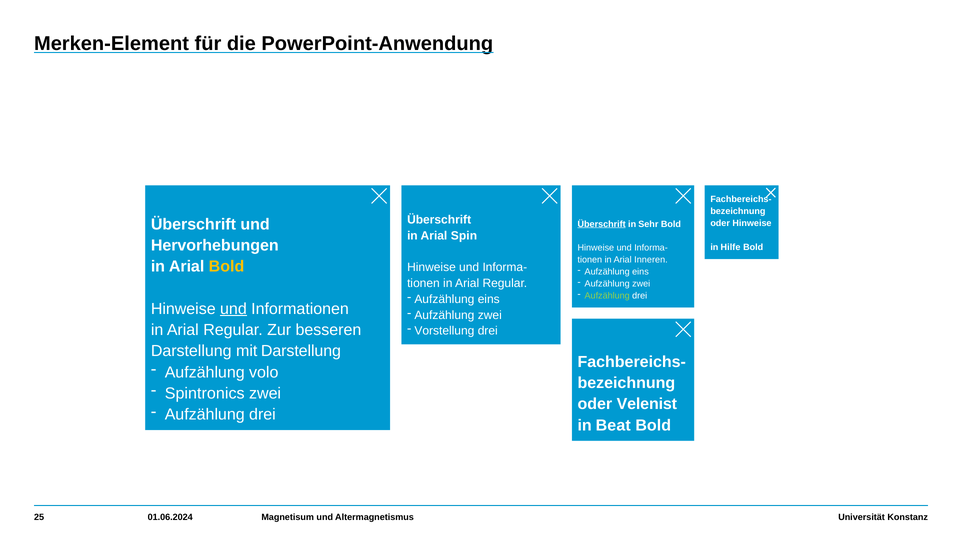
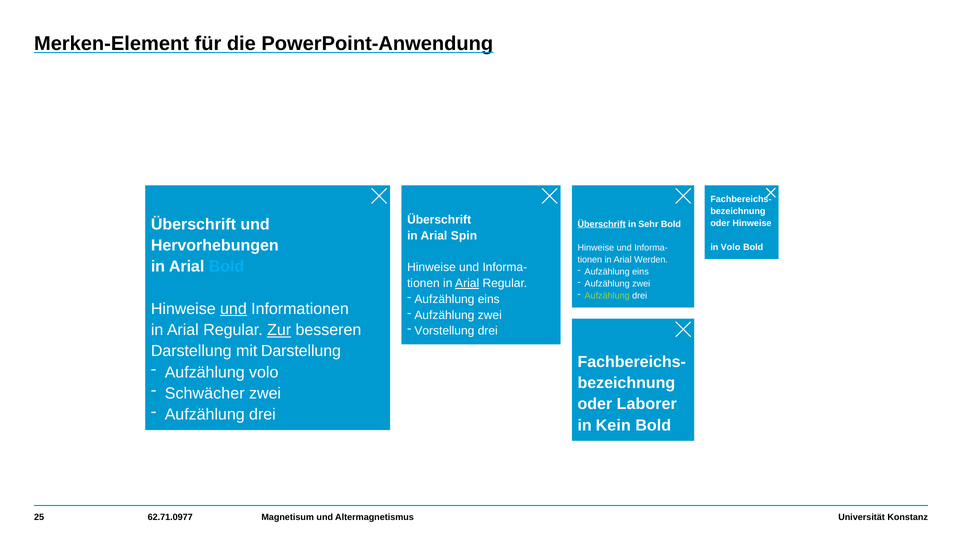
in Hilfe: Hilfe -> Volo (731, 247)
Inneren: Inneren -> Werden (651, 260)
Bold colour: yellow -> light blue (227, 267)
Arial underline: none -> present (467, 283)
Zur underline: none -> present (279, 330)
Spintronics: Spintronics -> Schwächer (205, 393)
Velenist: Velenist -> Laborer (647, 404)
Beat: Beat -> Kein (613, 425)
01.06.2024: 01.06.2024 -> 62.71.0977 (170, 517)
